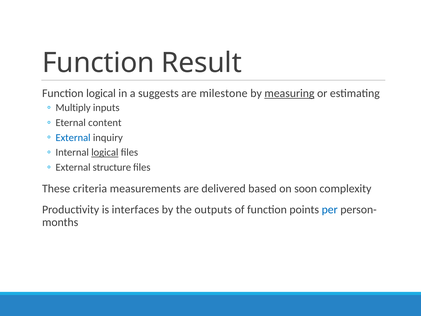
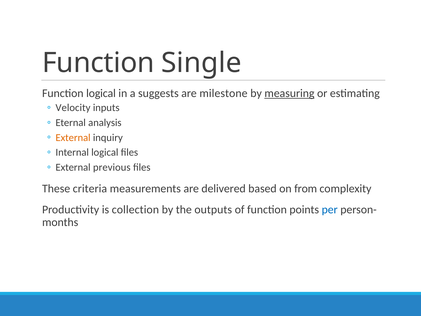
Result: Result -> Single (201, 63)
Multiply: Multiply -> Velocity (73, 108)
content: content -> analysis (105, 123)
External colour: blue -> orange (73, 137)
logical underline: present -> none (105, 152)
structure: structure -> previous (112, 167)
soon: soon -> from (306, 189)
interfaces: interfaces -> collection (135, 209)
